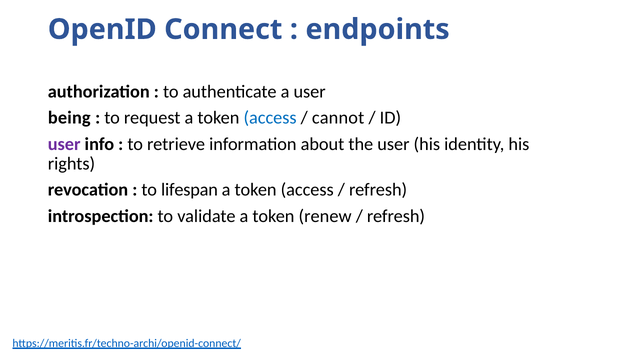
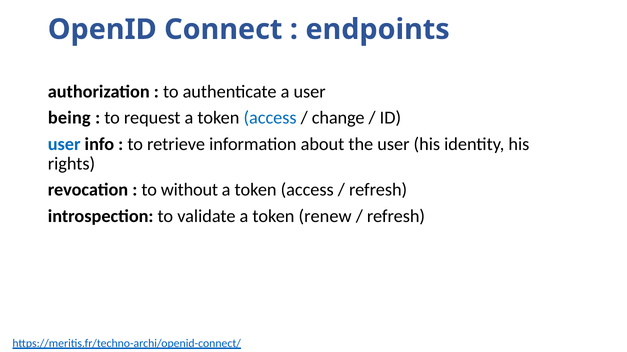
cannot: cannot -> change (338, 118)
user colour: purple -> blue (64, 144)
lifespan: lifespan -> without (189, 190)
